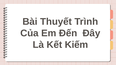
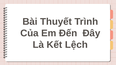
Kiếm: Kiếm -> Lệch (76, 45)
